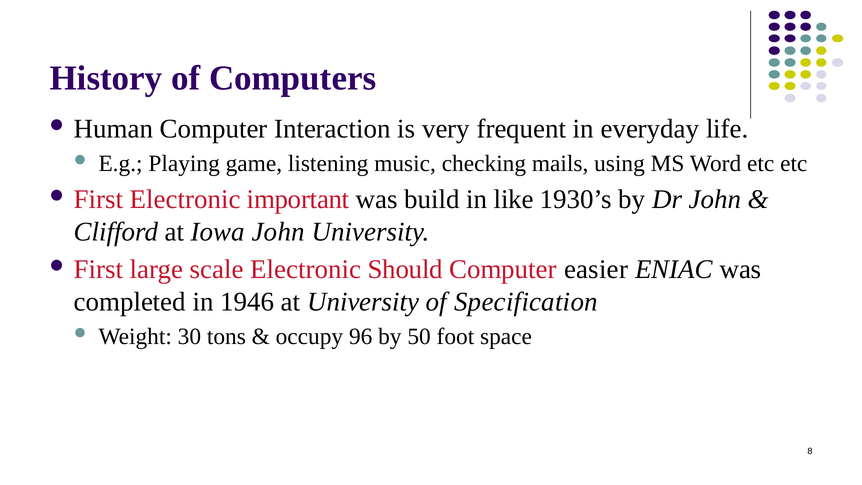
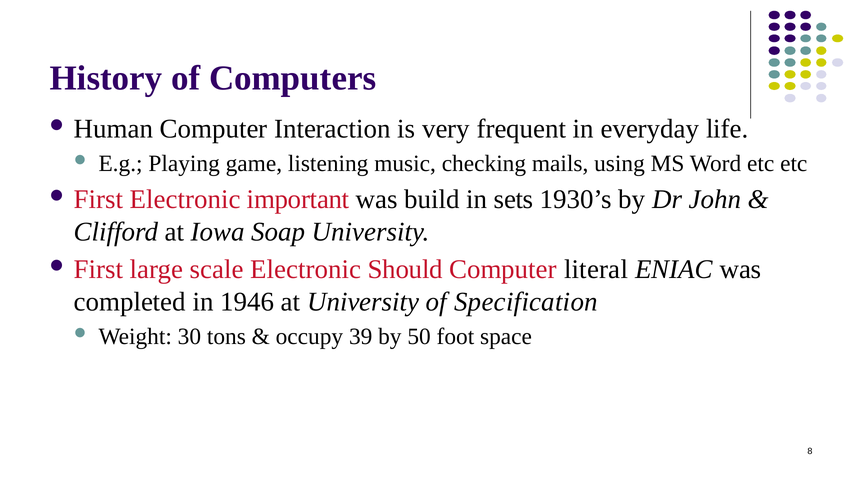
like: like -> sets (514, 199)
Iowa John: John -> Soap (278, 232)
easier: easier -> literal (596, 270)
96: 96 -> 39 (361, 336)
